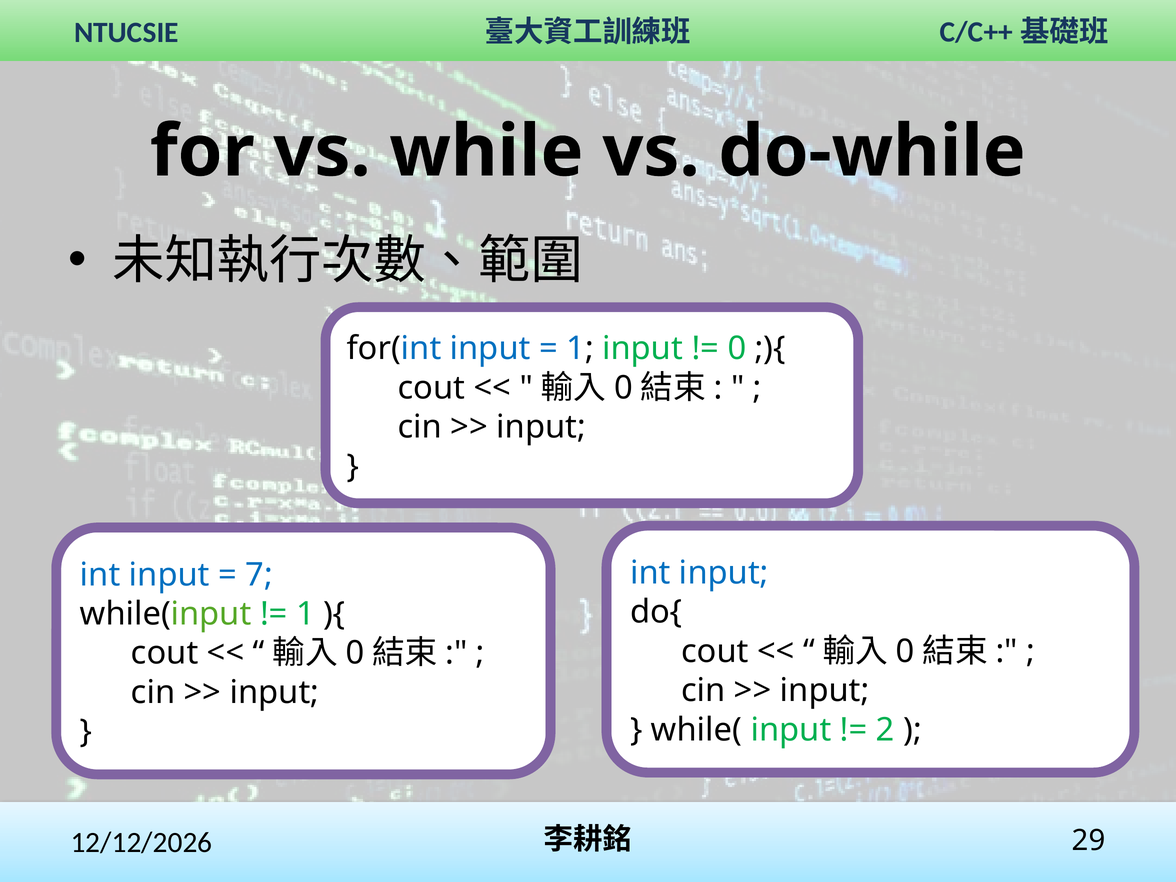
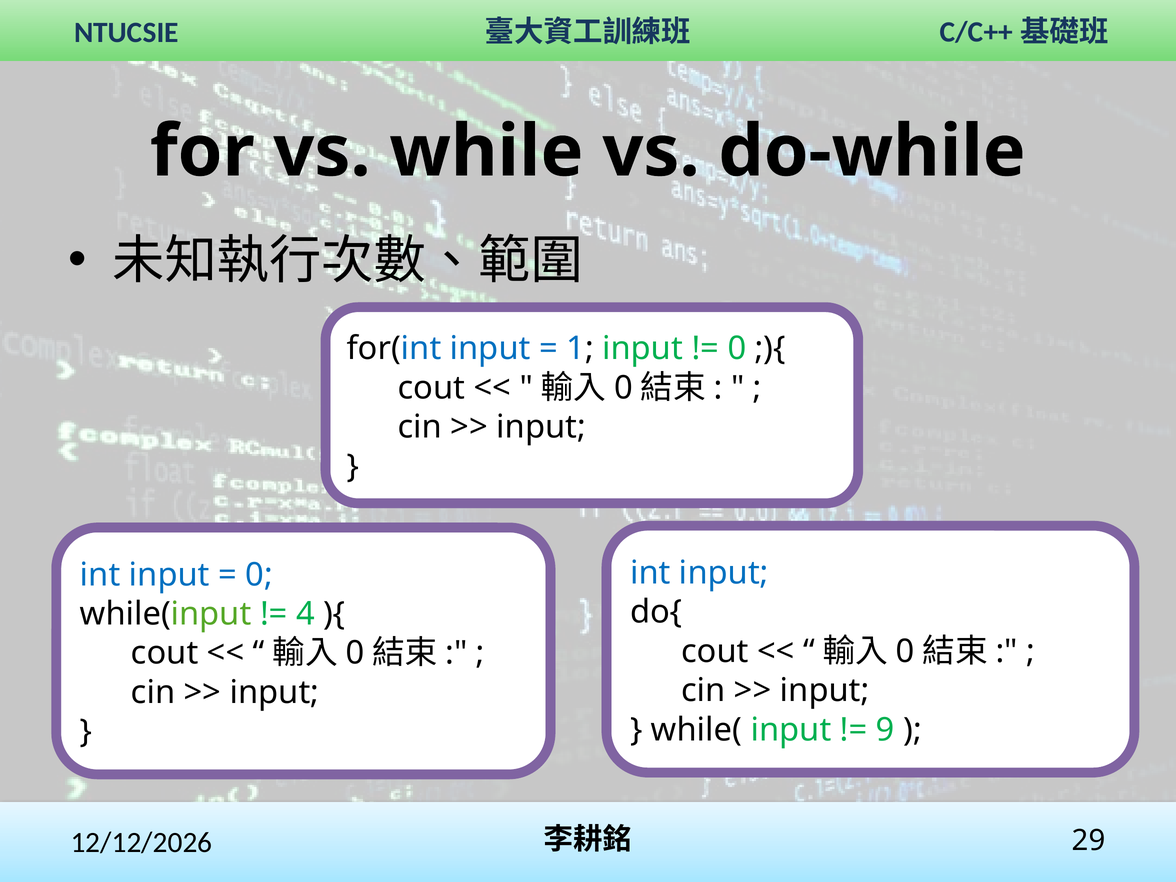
7: 7 -> 0 (259, 575)
1: 1 -> 4 (305, 614)
2: 2 -> 9 (885, 730)
